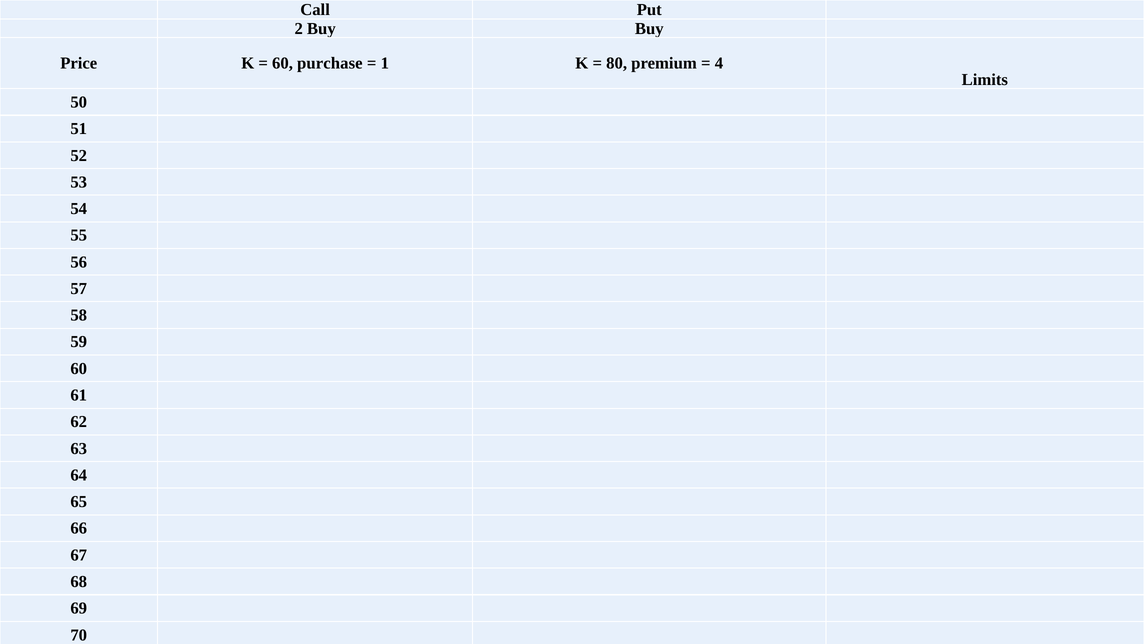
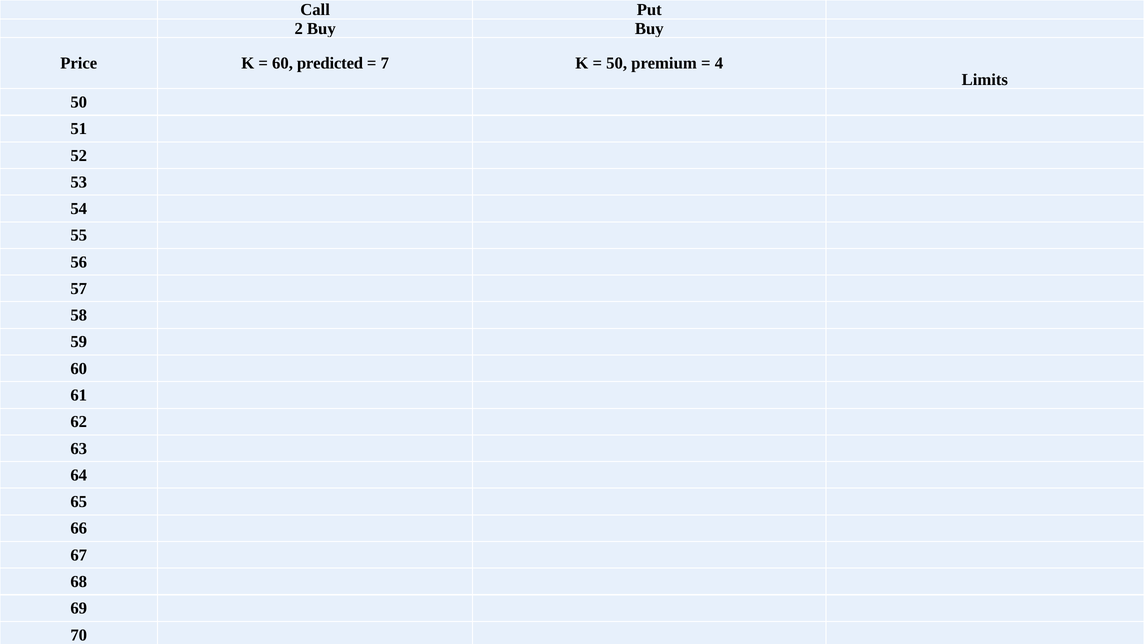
purchase: purchase -> predicted (330, 63)
1: 1 -> 7 (385, 63)
80: 80 -> 50 (617, 63)
